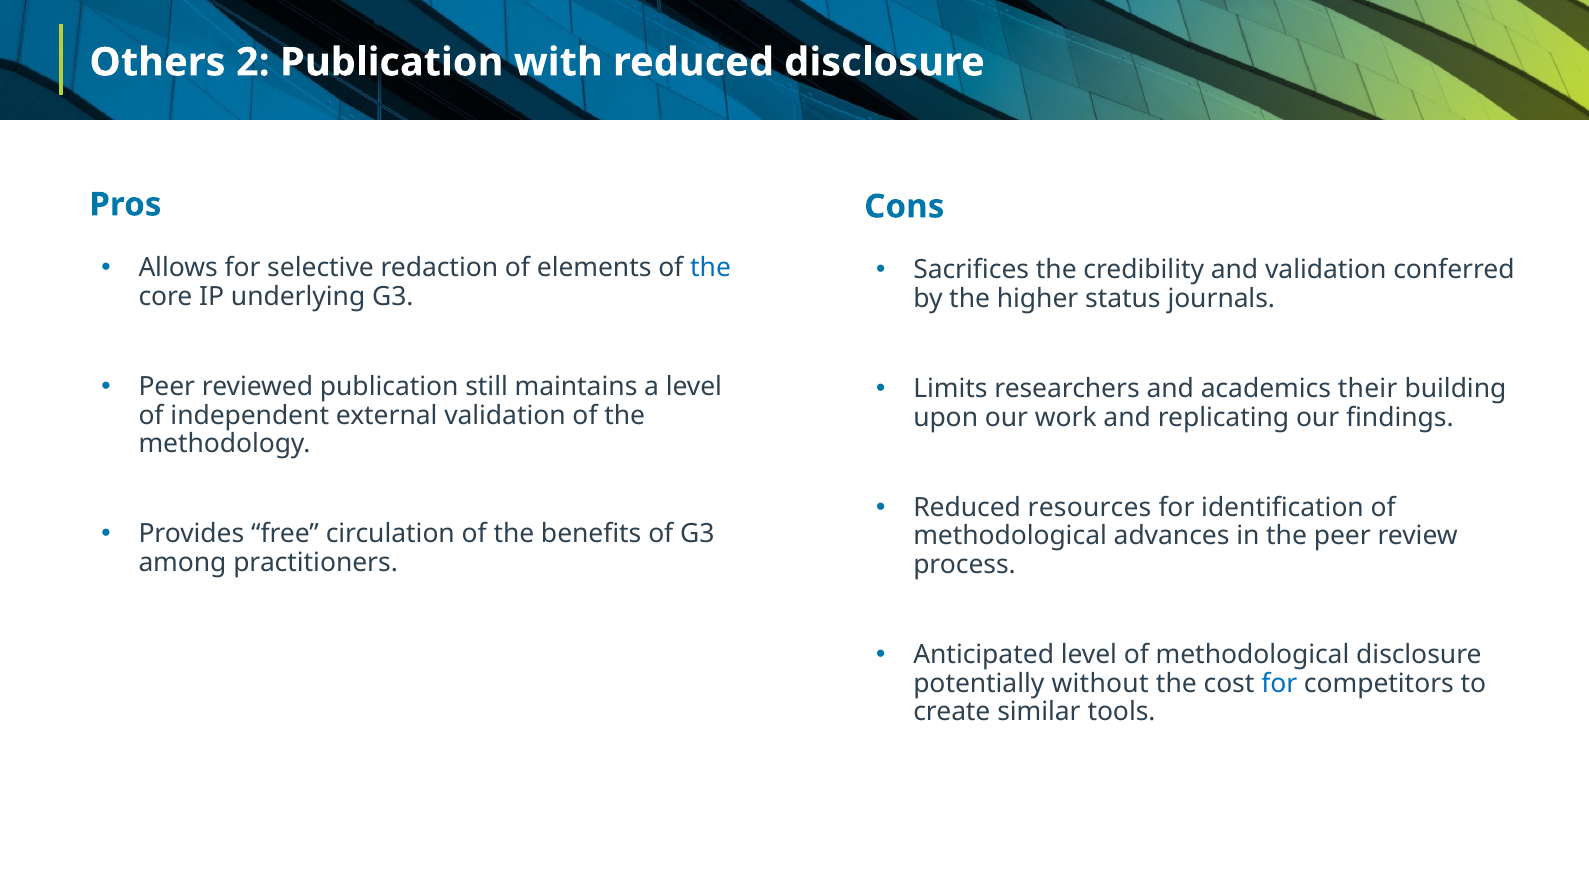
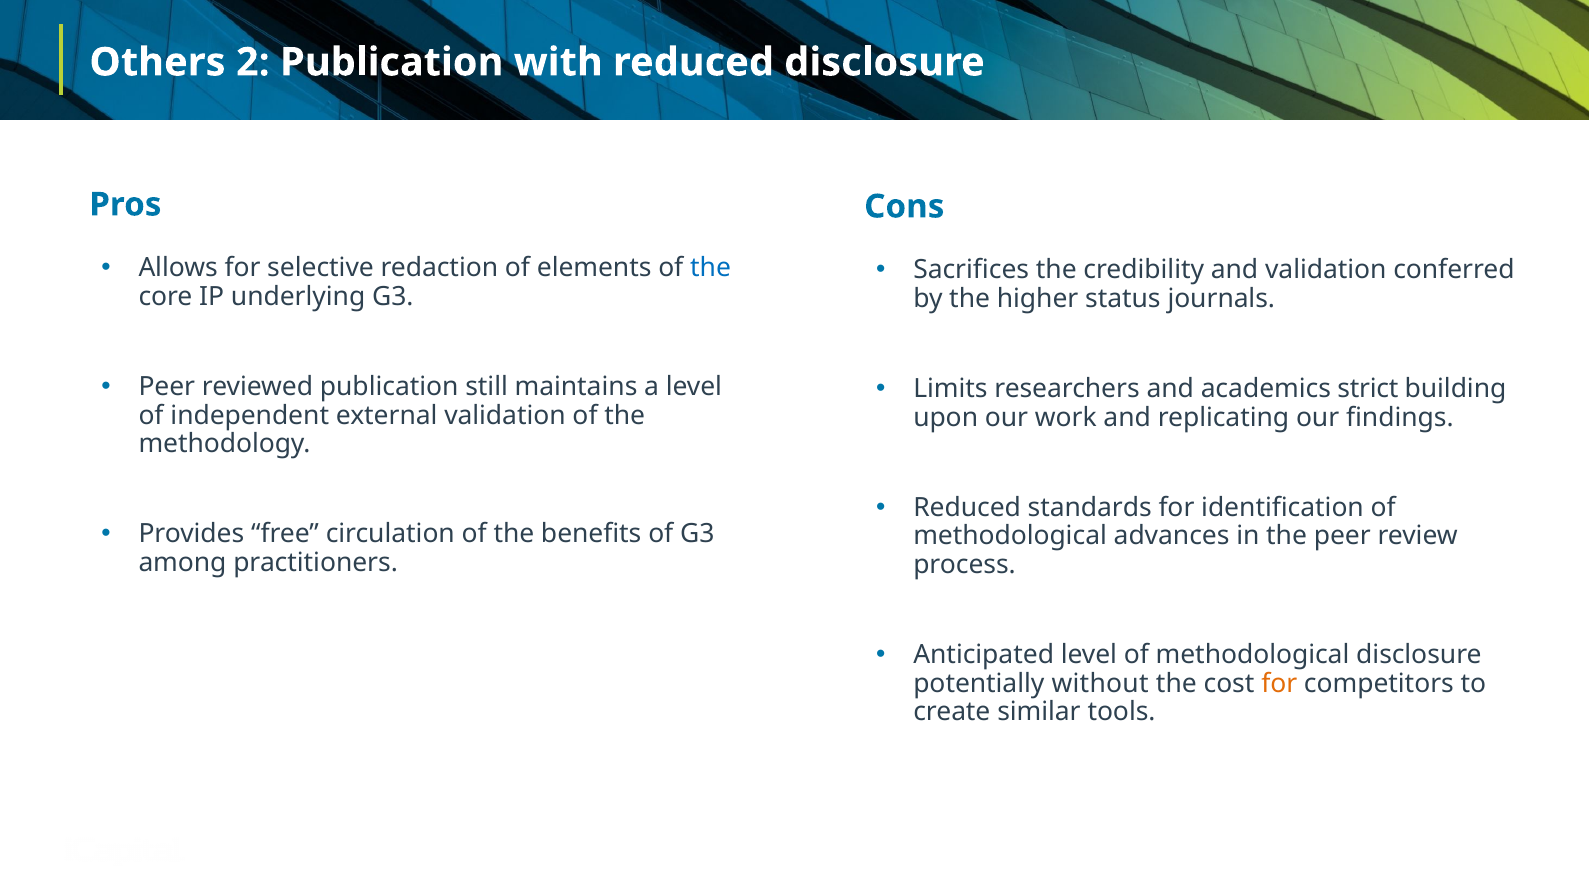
their: their -> strict (1368, 389)
resources: resources -> standards (1090, 507)
for colour: blue -> orange (1279, 683)
